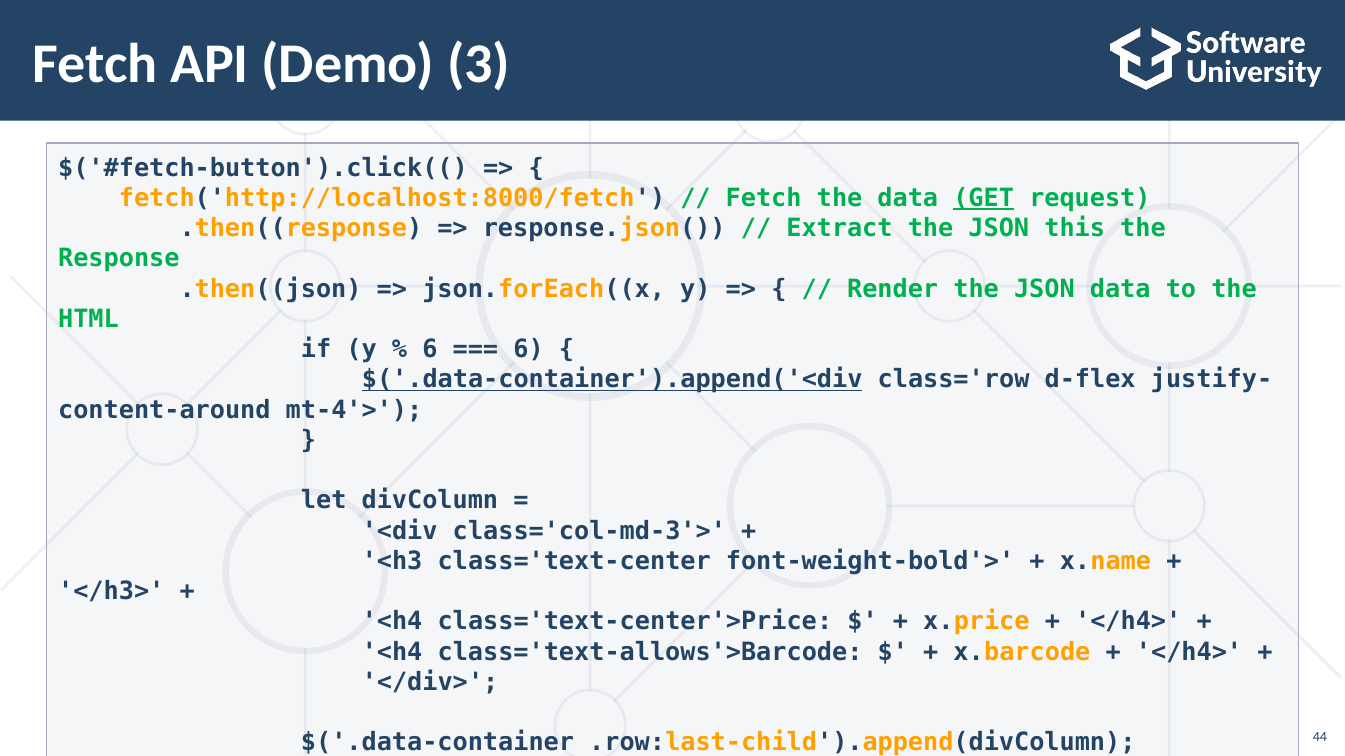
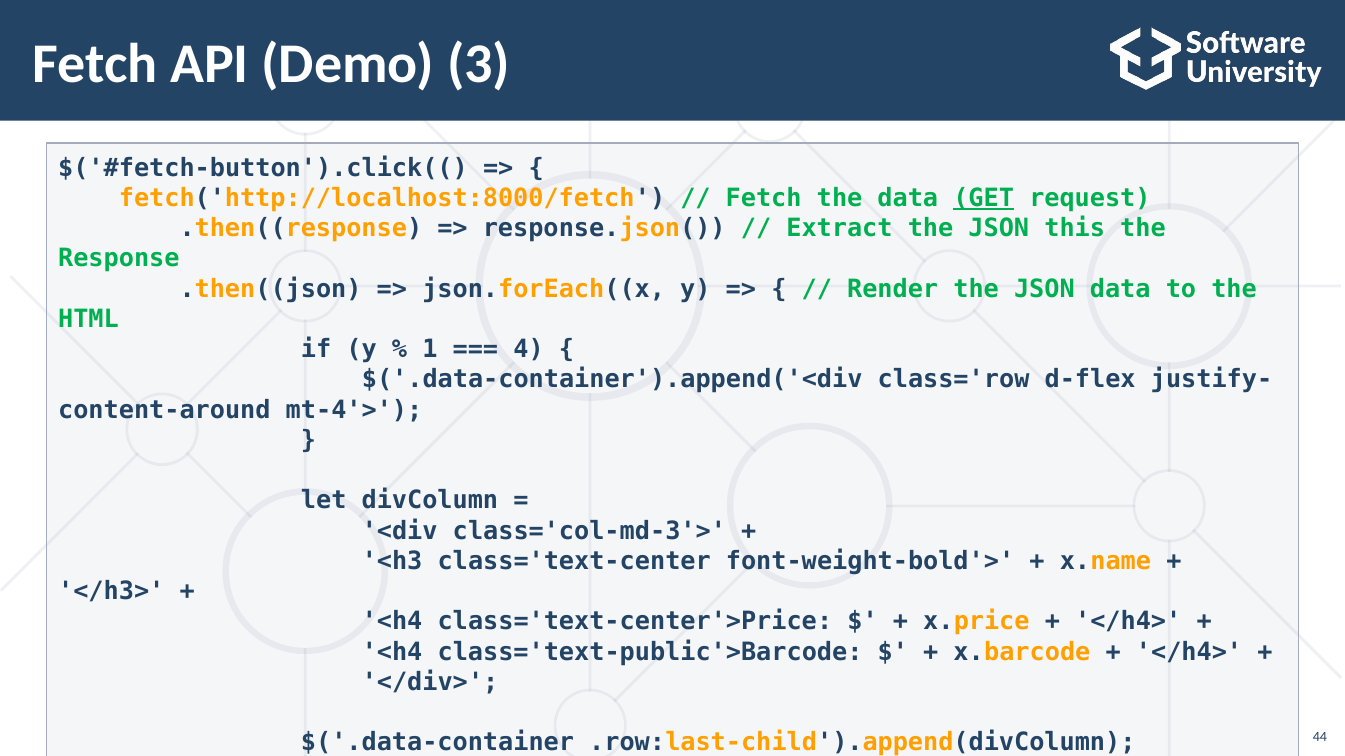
6: 6 -> 1 (430, 350)
6: 6 -> 4 (529, 350)
$('.data-container').append('<div underline: present -> none (612, 380)
class='text-allows'>Barcode: class='text-allows'>Barcode -> class='text-public'>Barcode (650, 652)
